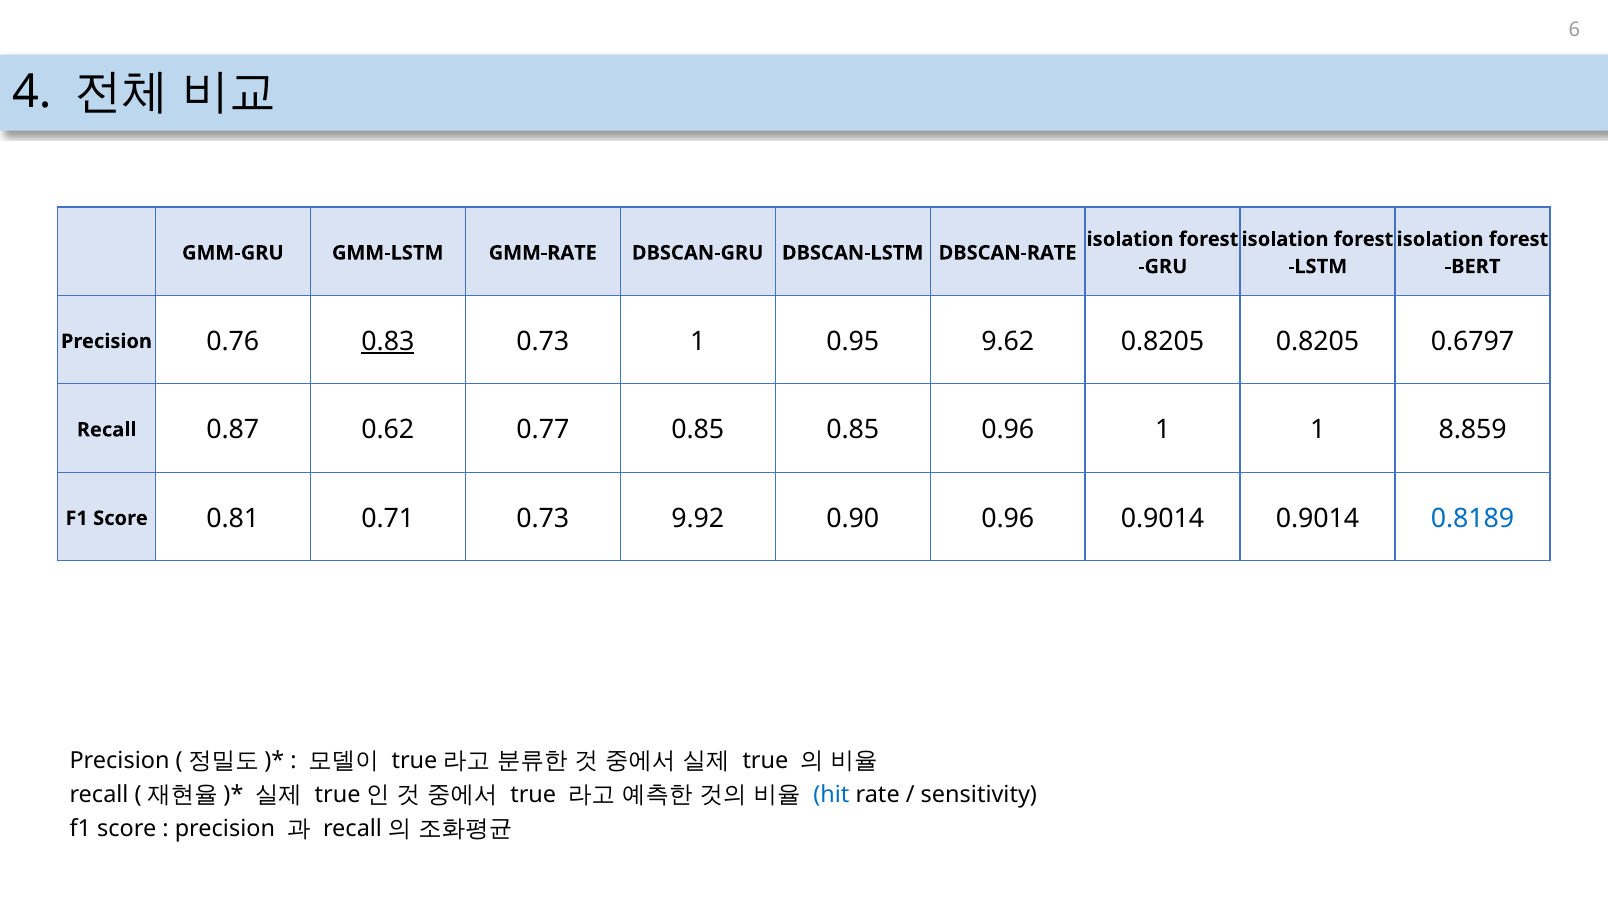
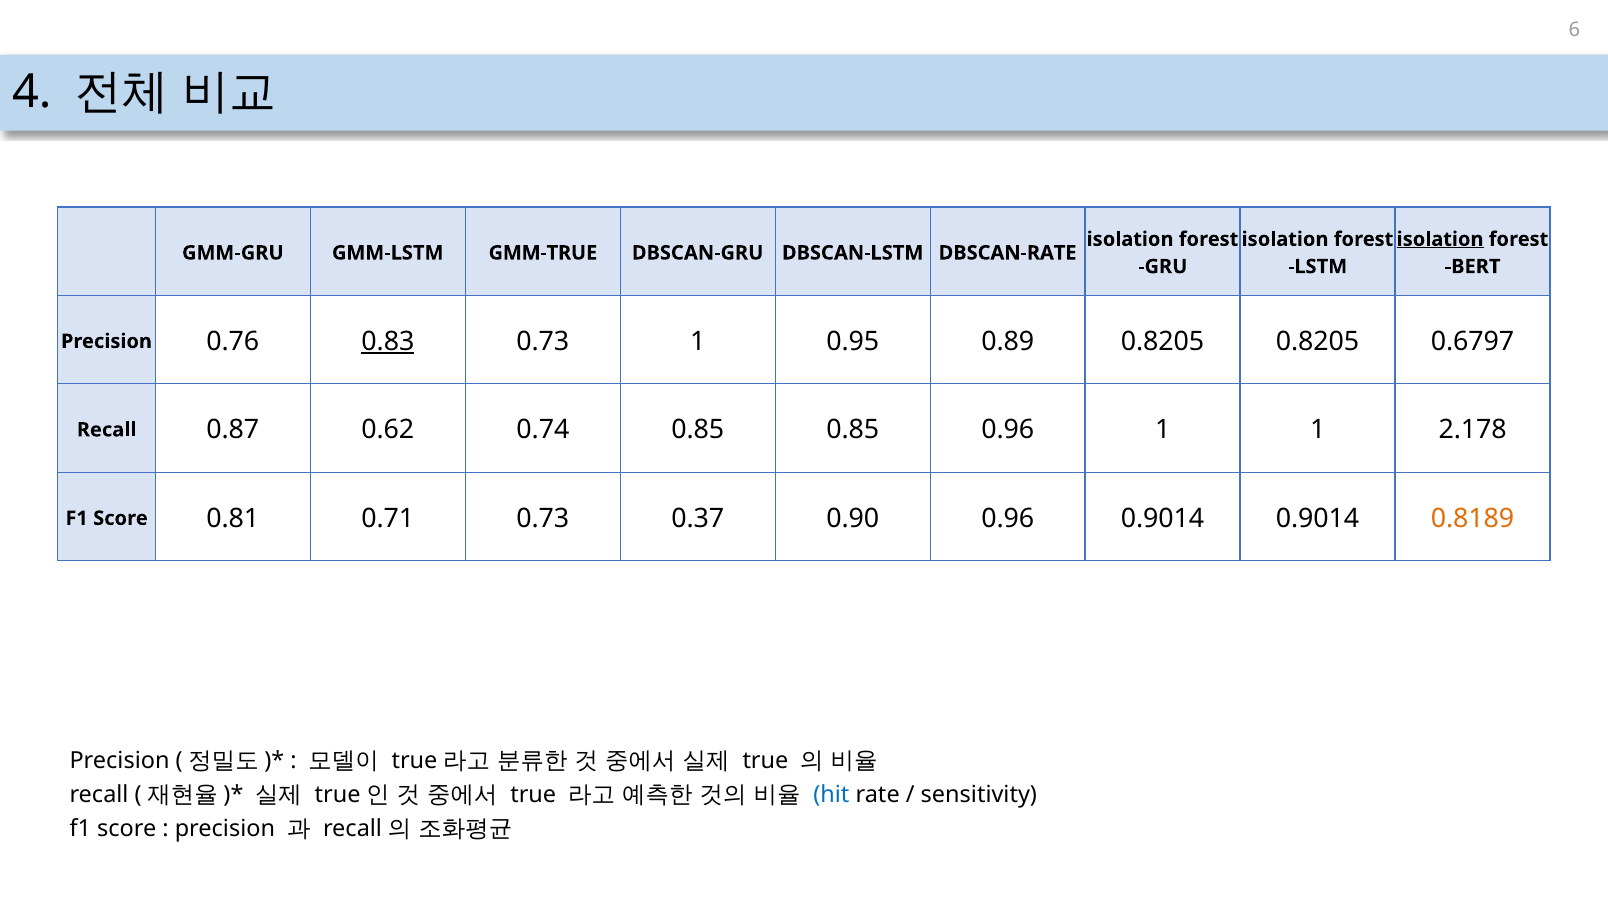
isolation underline: none -> present (1440, 239)
GMM-RATE: GMM-RATE -> GMM-TRUE (543, 253)
9.62: 9.62 -> 0.89 (1008, 341)
0.77: 0.77 -> 0.74 (543, 430)
8.859: 8.859 -> 2.178 (1473, 430)
9.92: 9.92 -> 0.37 (698, 518)
0.8189 colour: blue -> orange (1473, 518)
